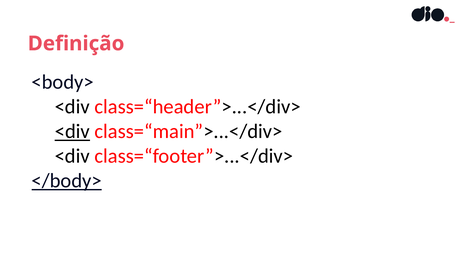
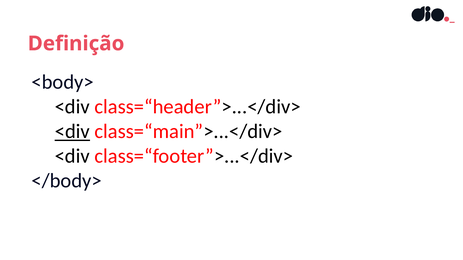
</body> underline: present -> none (67, 181)
